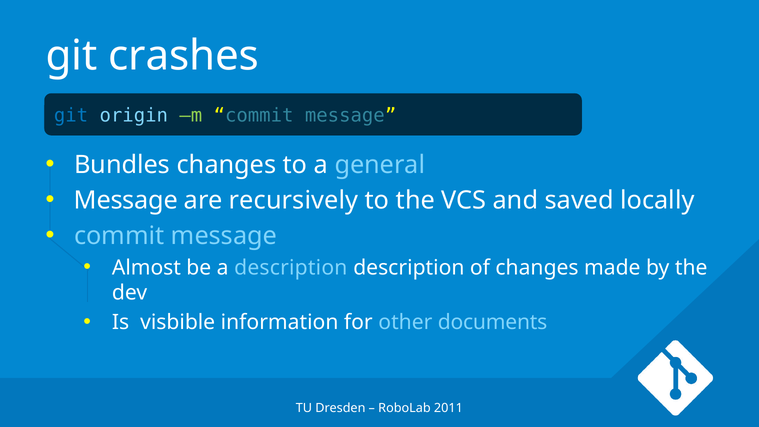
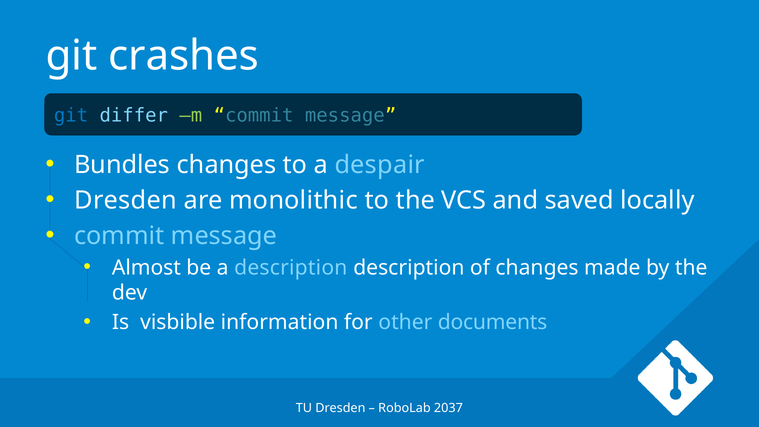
origin: origin -> differ (134, 116)
general: general -> despair (380, 165)
Message: Message -> Dresden (126, 200)
recursively: recursively -> monolithic (293, 200)
2011: 2011 -> 2037 (448, 408)
